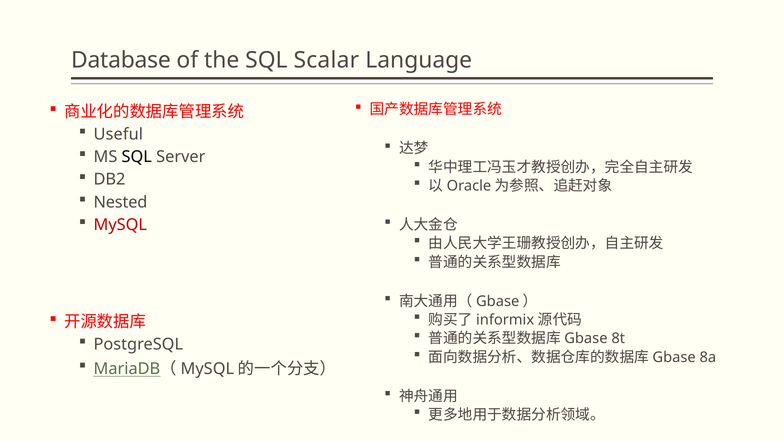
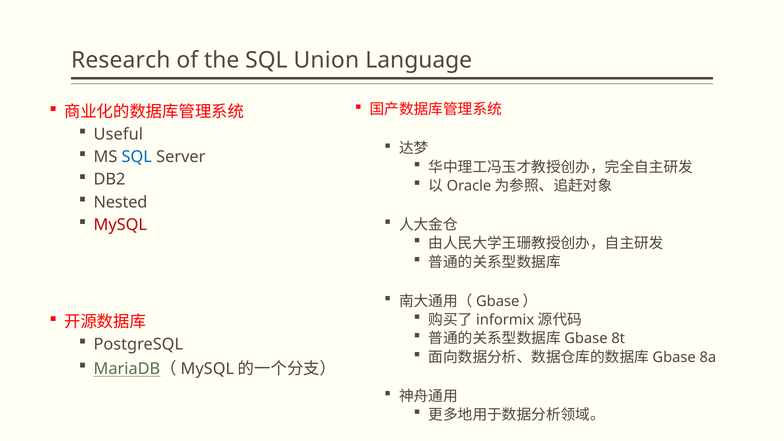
Database: Database -> Research (121, 60)
Scalar: Scalar -> Union (326, 60)
SQL colour: black -> blue (137, 157)
